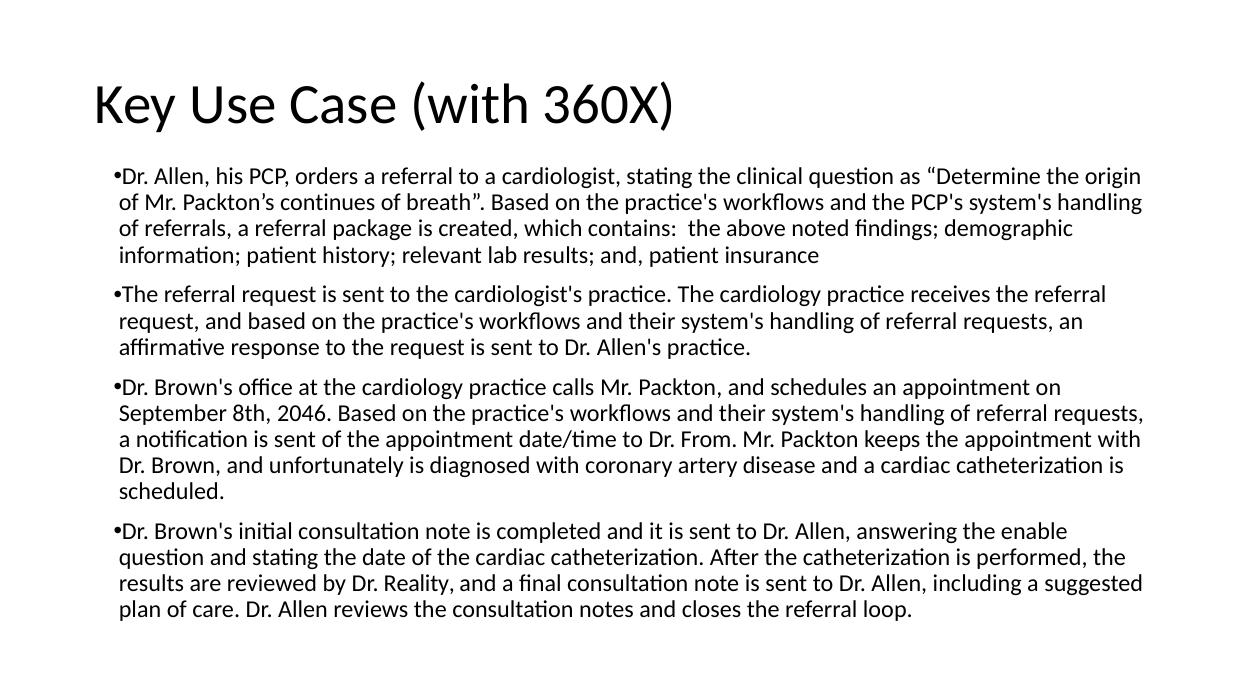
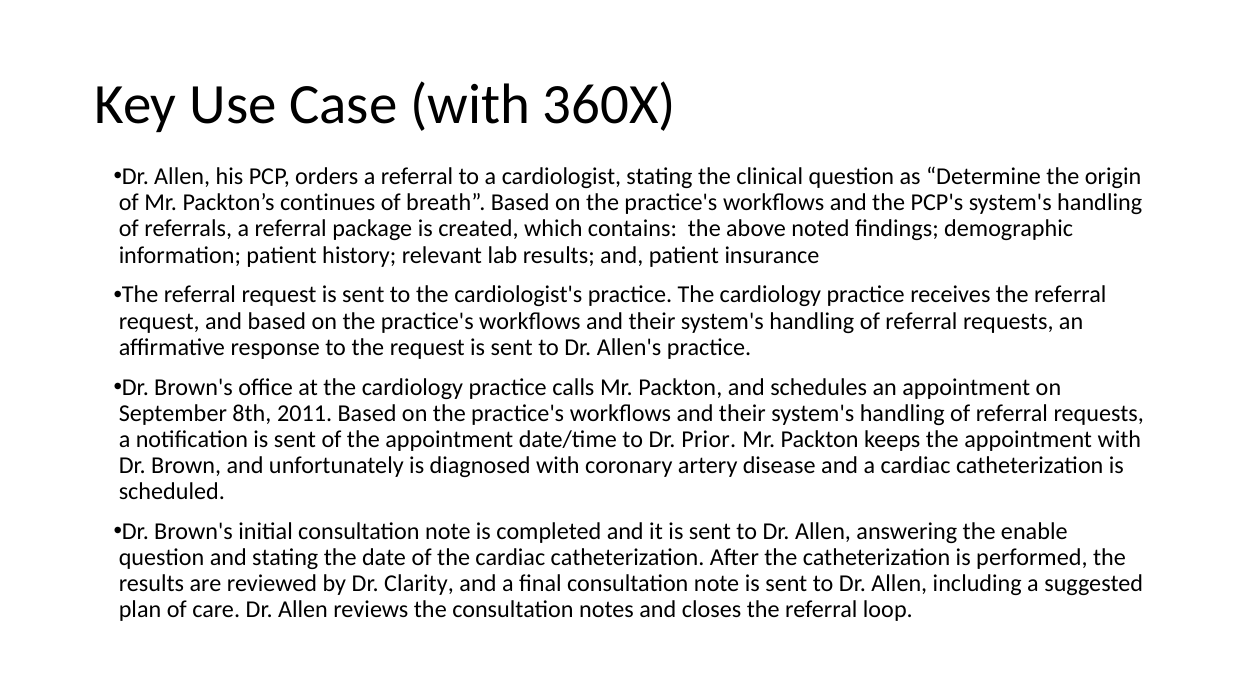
2046: 2046 -> 2011 (305, 413)
From: From -> Prior (709, 439)
Reality: Reality -> Clarity (419, 584)
